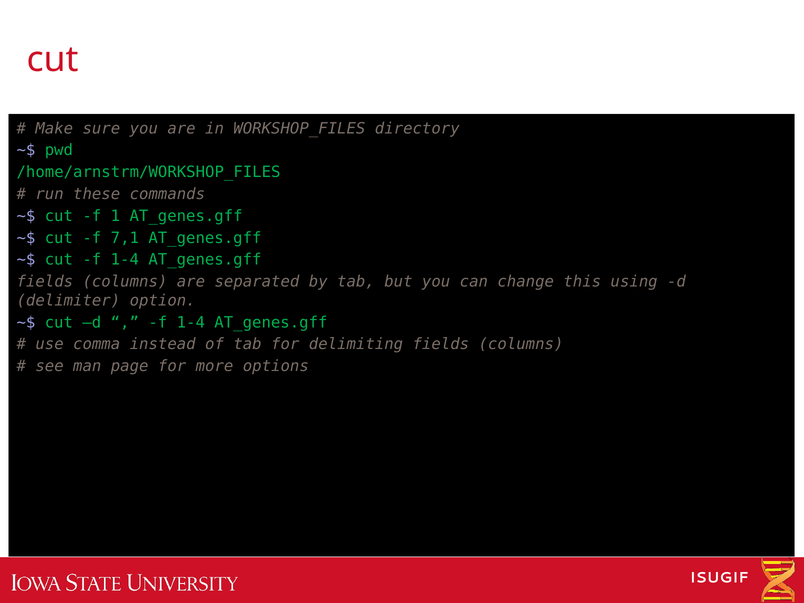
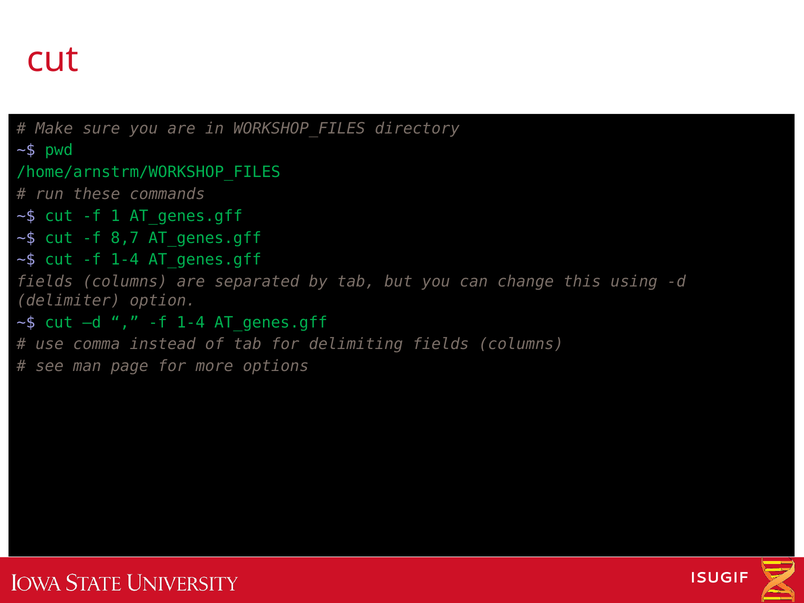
7,1: 7,1 -> 8,7 (125, 238)
